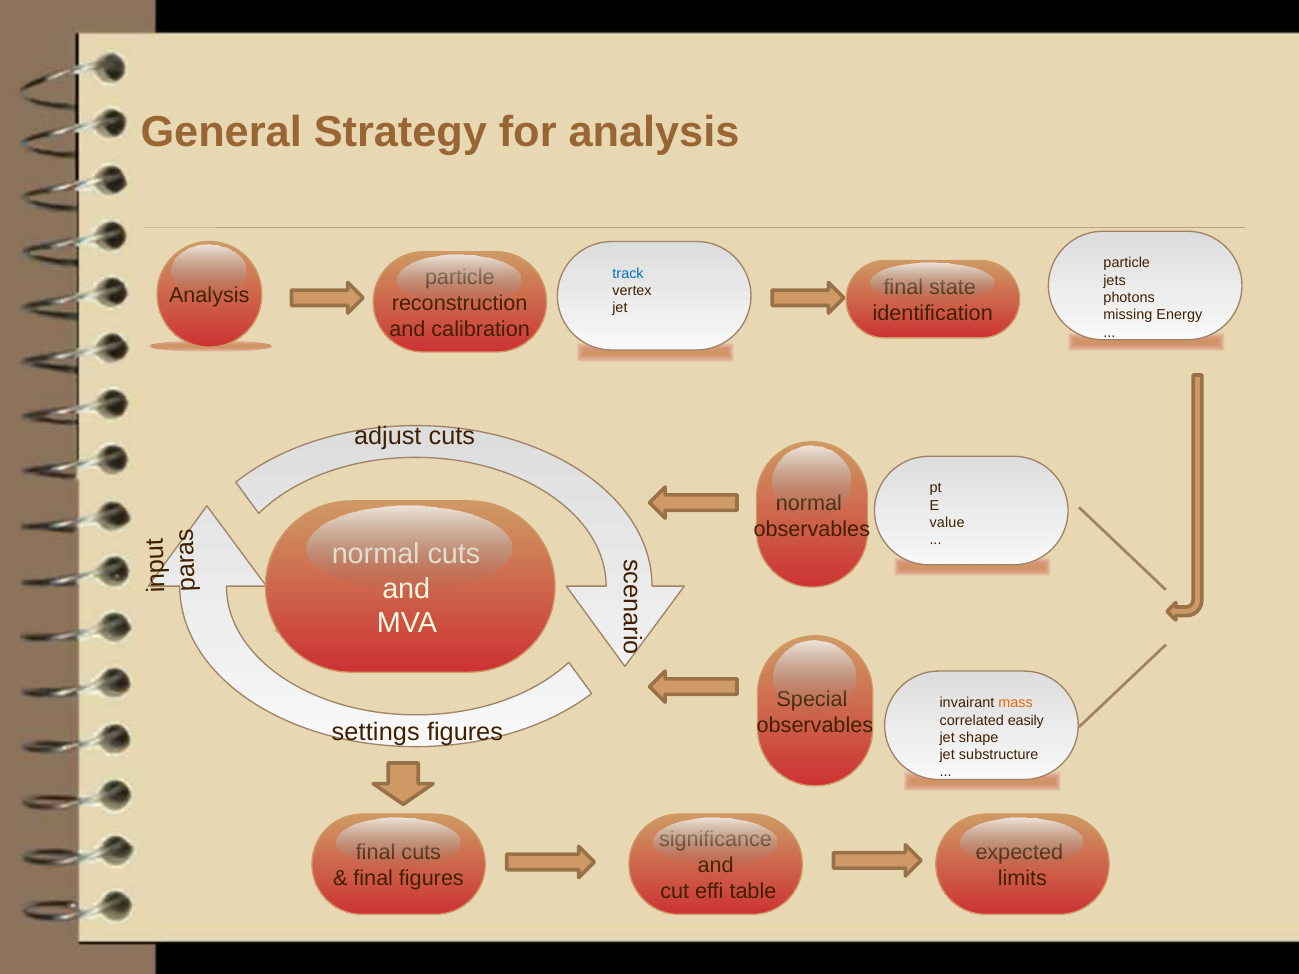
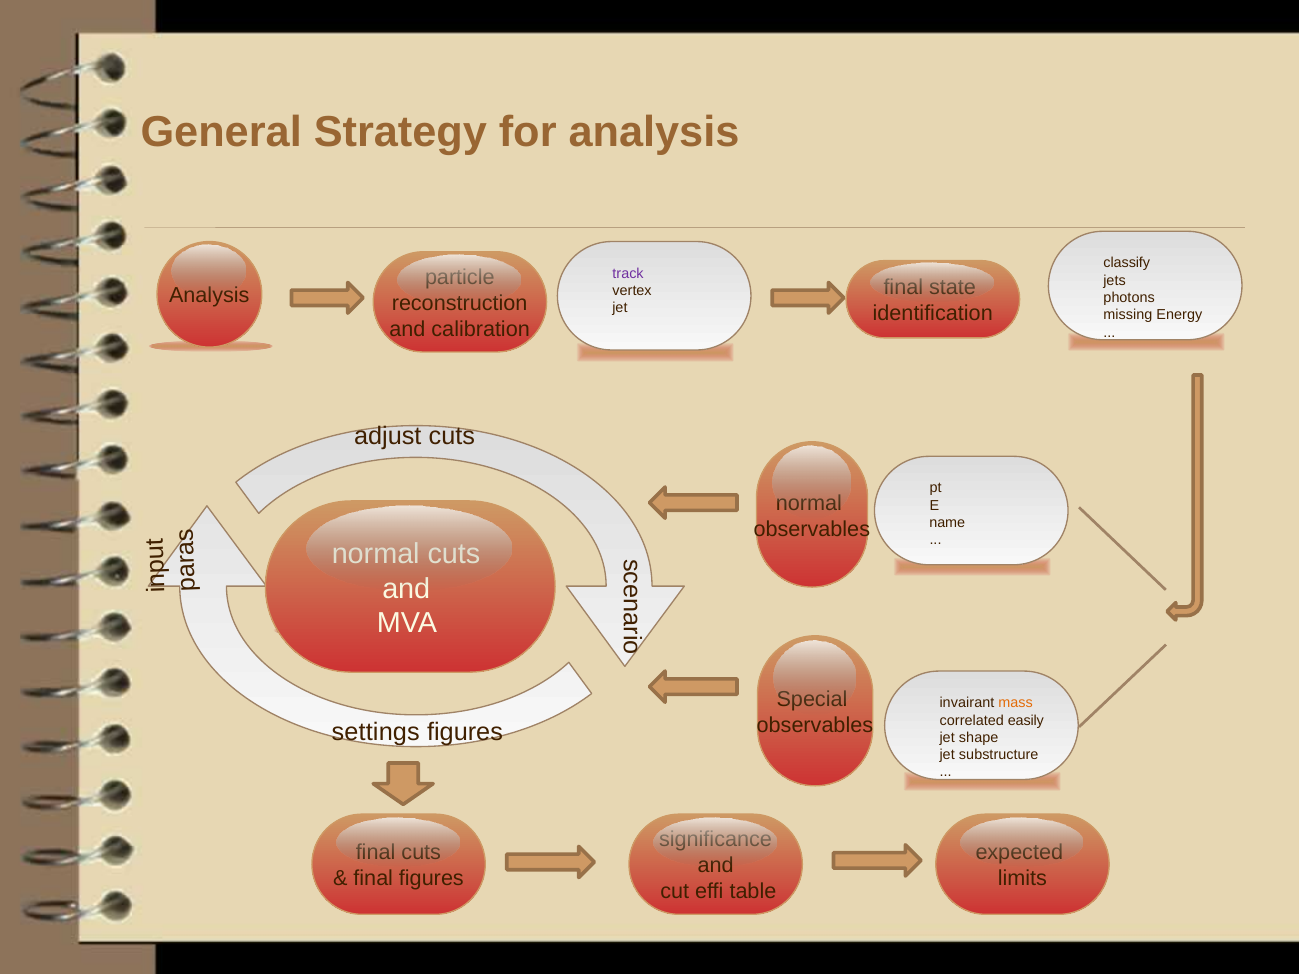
particle: particle -> classify (1127, 263)
track colour: blue -> purple (628, 274)
value: value -> name (947, 523)
